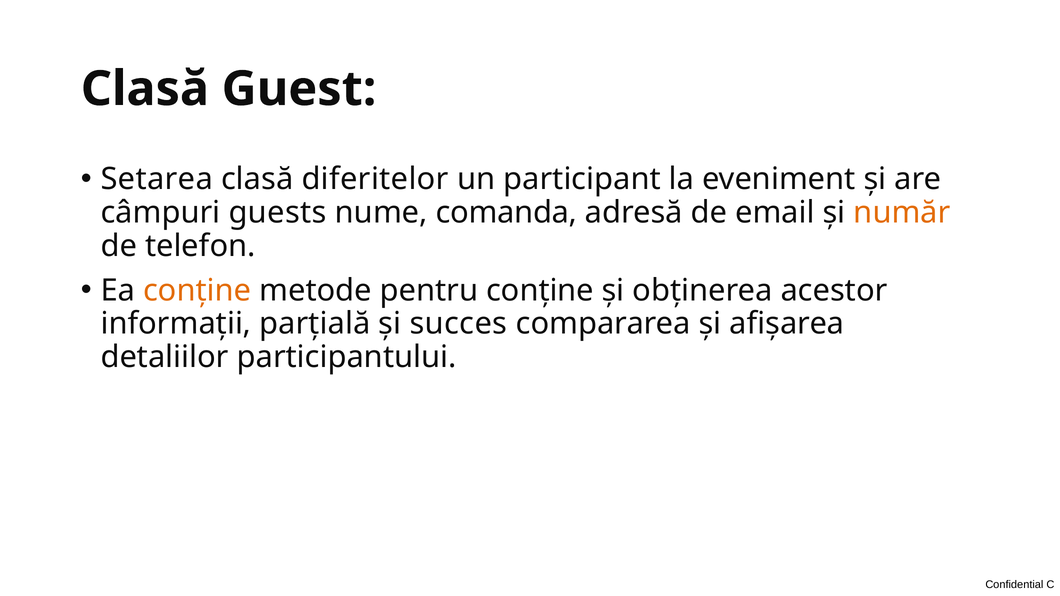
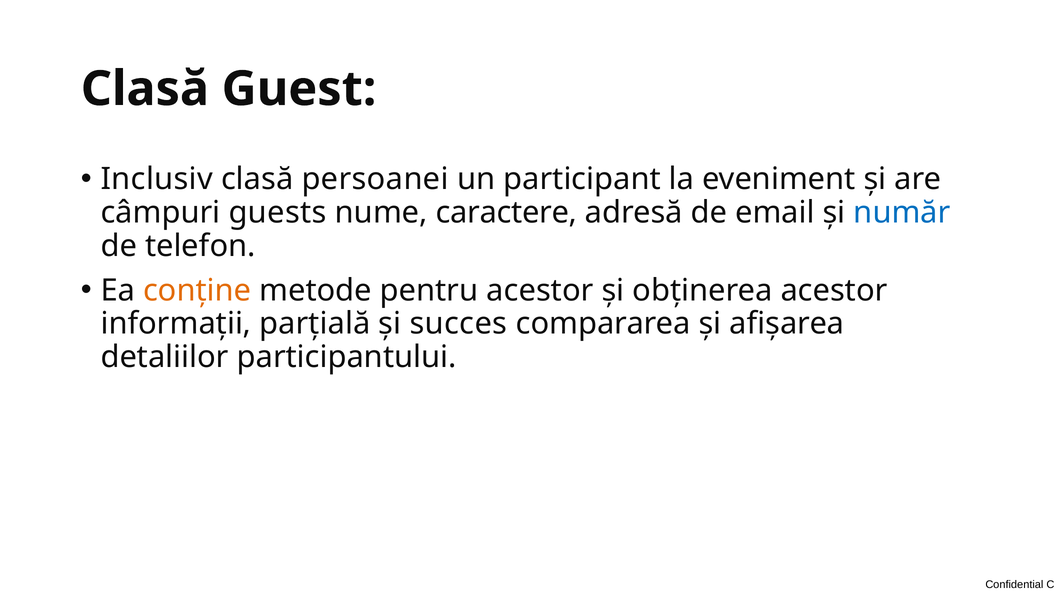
Setarea: Setarea -> Inclusiv (157, 179)
diferitelor: diferitelor -> persoanei (375, 179)
comanda: comanda -> caractere (506, 213)
număr colour: orange -> blue (902, 213)
pentru conține: conține -> acestor (540, 290)
